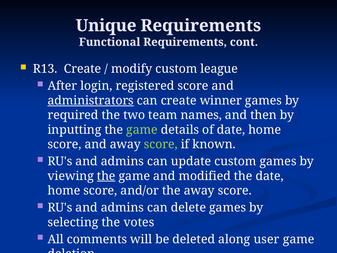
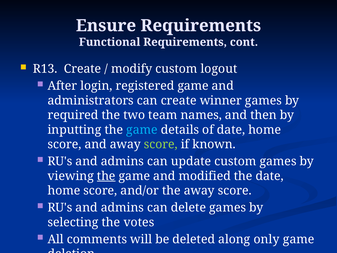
Unique: Unique -> Ensure (106, 26)
league: league -> logout (219, 69)
registered score: score -> game (193, 86)
administrators underline: present -> none (91, 100)
game colour: light green -> light blue (142, 130)
user: user -> only (267, 239)
